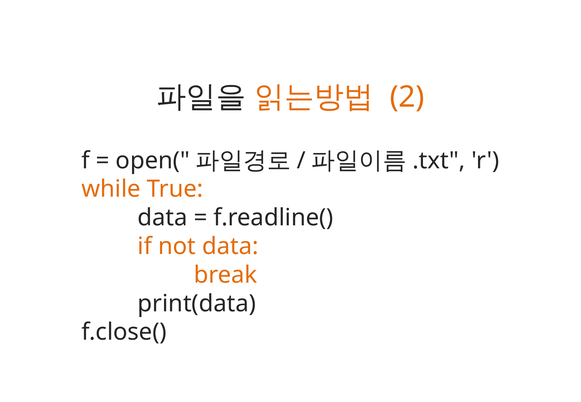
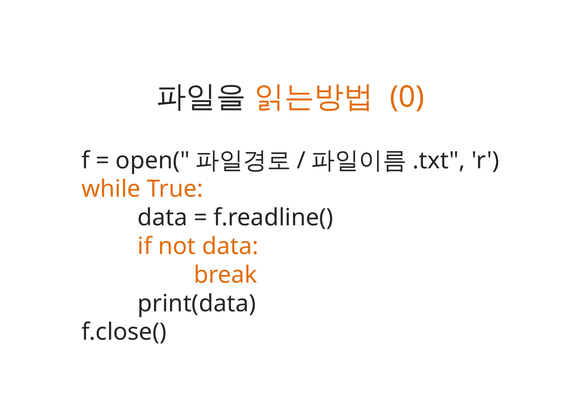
2: 2 -> 0 (407, 97)
